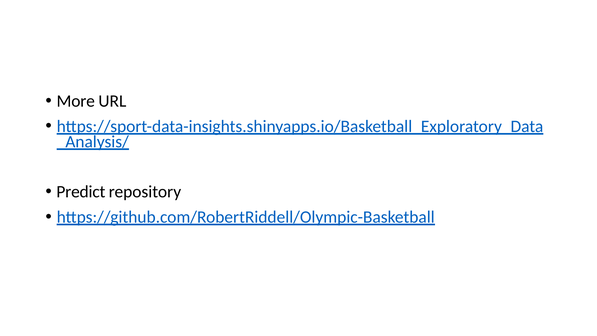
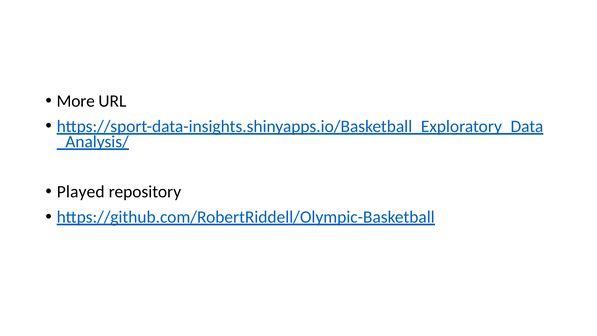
Predict: Predict -> Played (81, 192)
